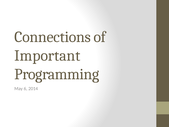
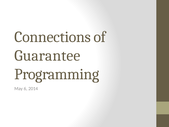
Important: Important -> Guarantee (47, 55)
